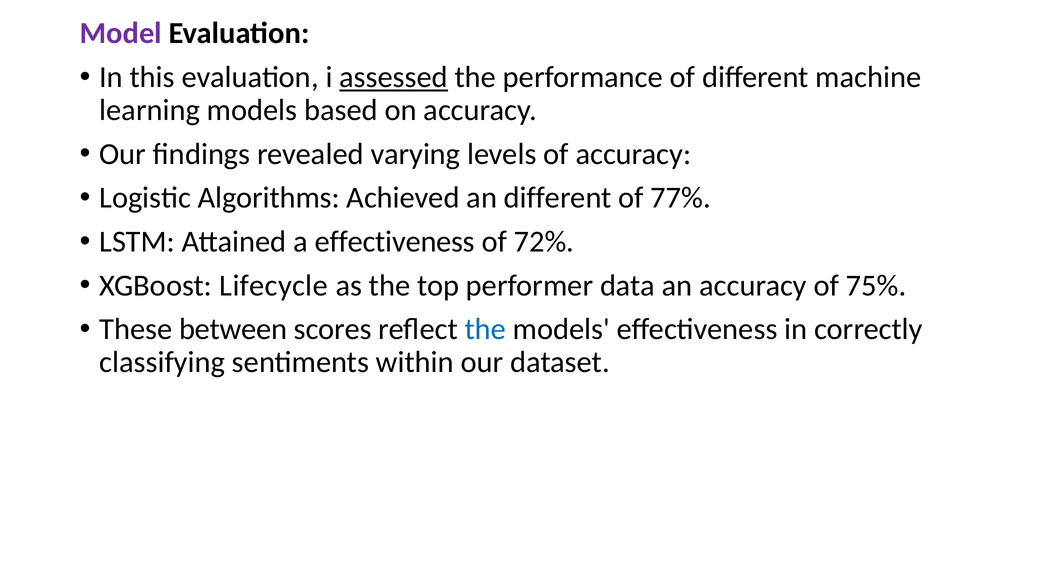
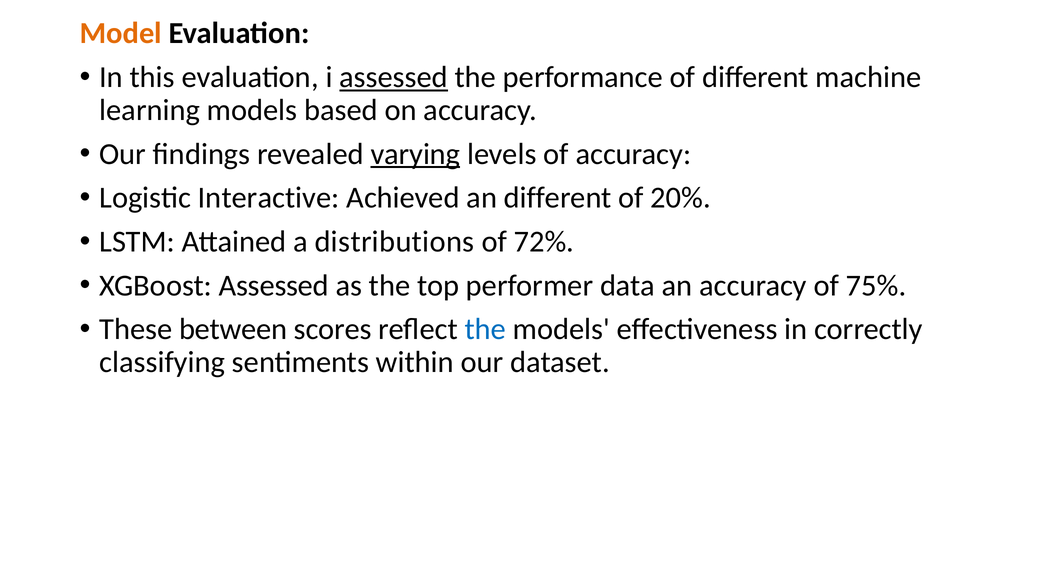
Model colour: purple -> orange (121, 33)
varying underline: none -> present (415, 154)
Algorithms: Algorithms -> Interactive (269, 198)
77%: 77% -> 20% (681, 198)
a effectiveness: effectiveness -> distributions (394, 242)
XGBoost Lifecycle: Lifecycle -> Assessed (274, 286)
